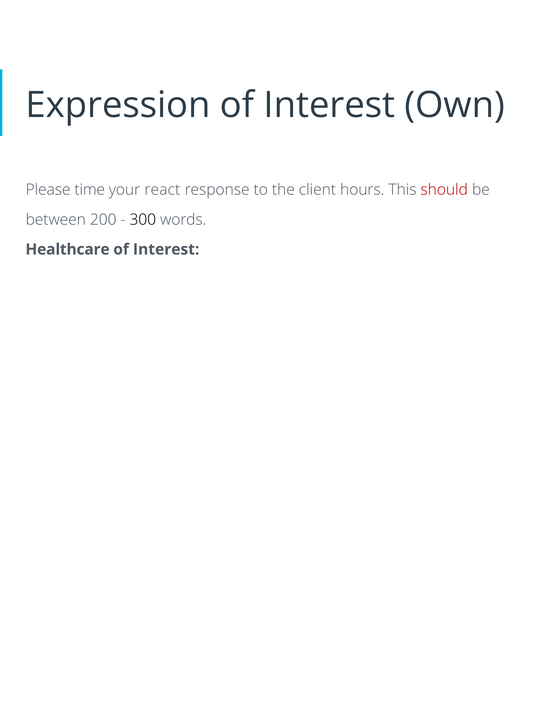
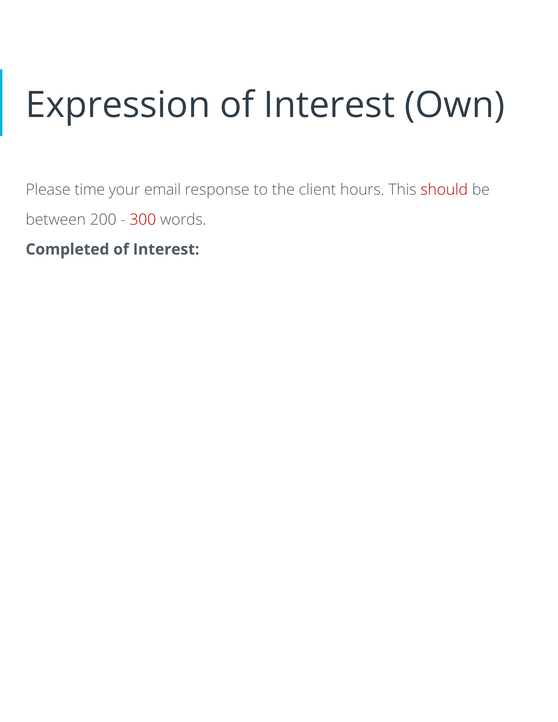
react: react -> email (163, 190)
300 colour: black -> red (143, 220)
Healthcare: Healthcare -> Completed (67, 249)
